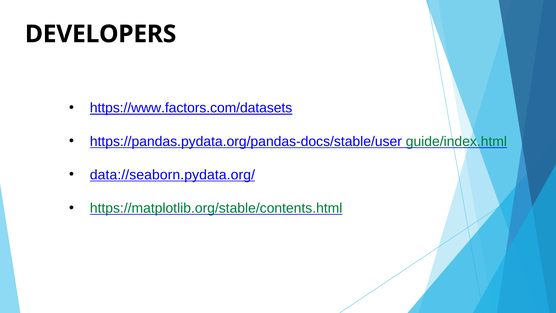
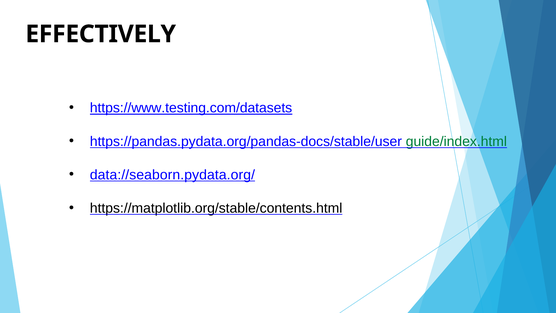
DEVELOPERS: DEVELOPERS -> EFFECTIVELY (101, 34)
https://www.factors.com/datasets: https://www.factors.com/datasets -> https://www.testing.com/datasets (191, 108)
https://matplotlib.org/stable/contents.html colour: green -> black (216, 208)
